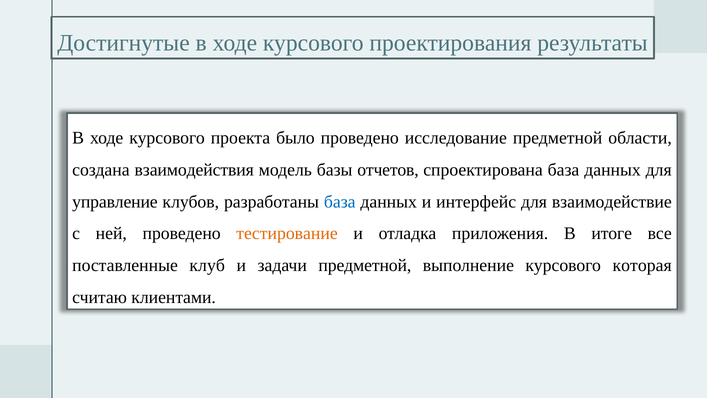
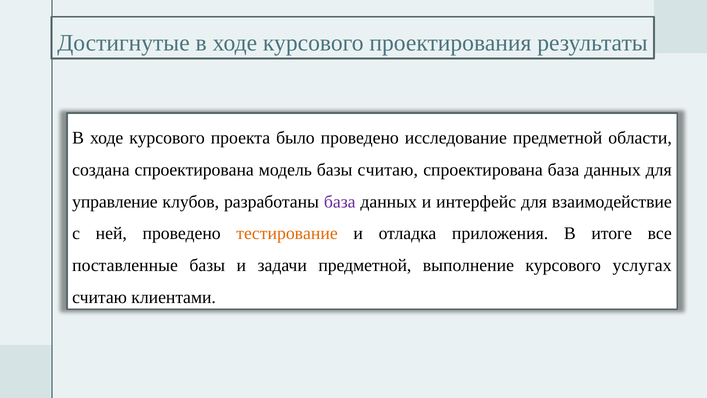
создана взаимодействия: взаимодействия -> спроектирована (194, 170)
базы отчетов: отчетов -> считаю (388, 170)
база colour: blue -> purple (340, 202)
поставленные клуб: клуб -> базы (207, 265)
которая: которая -> услугах (642, 265)
